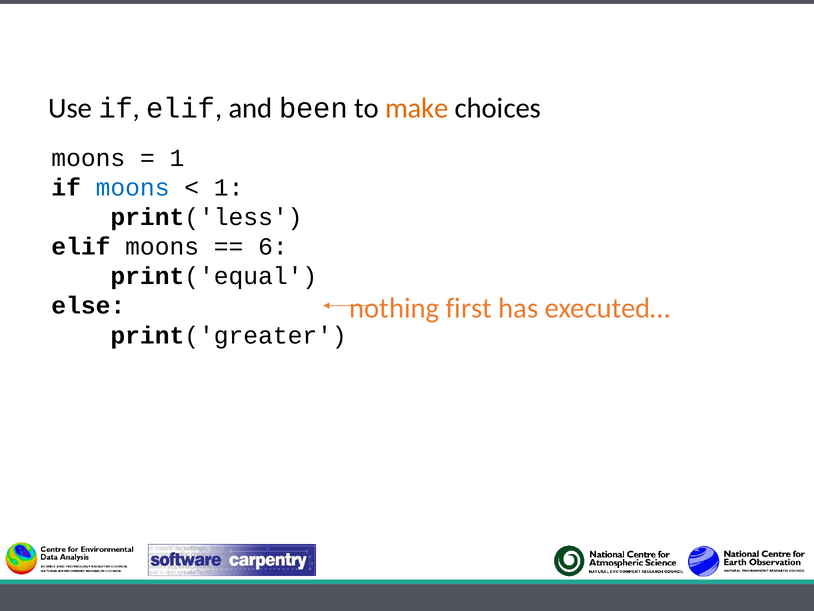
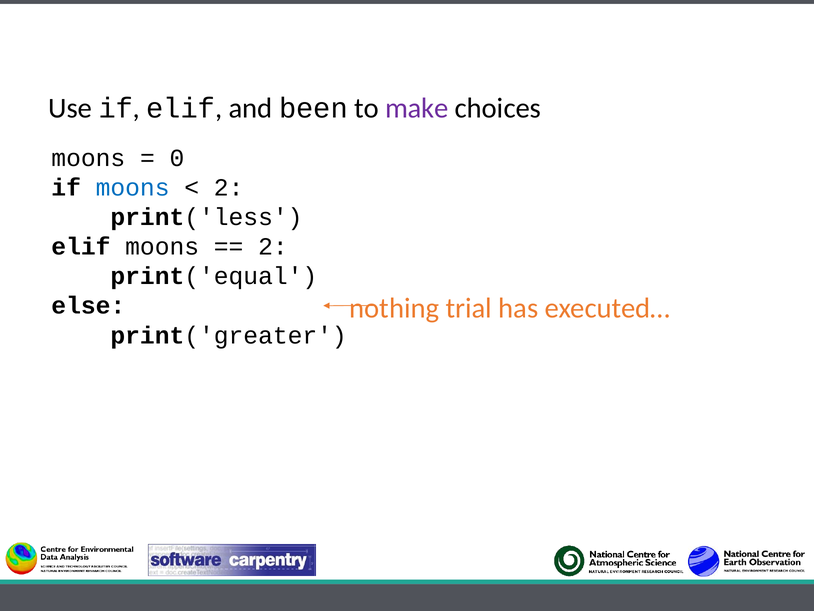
make colour: orange -> purple (417, 108)
1: 1 -> 0 (177, 158)
1: 1 -> 2 (229, 187)
6: 6 -> 2 (273, 246)
first: first -> trial (469, 308)
